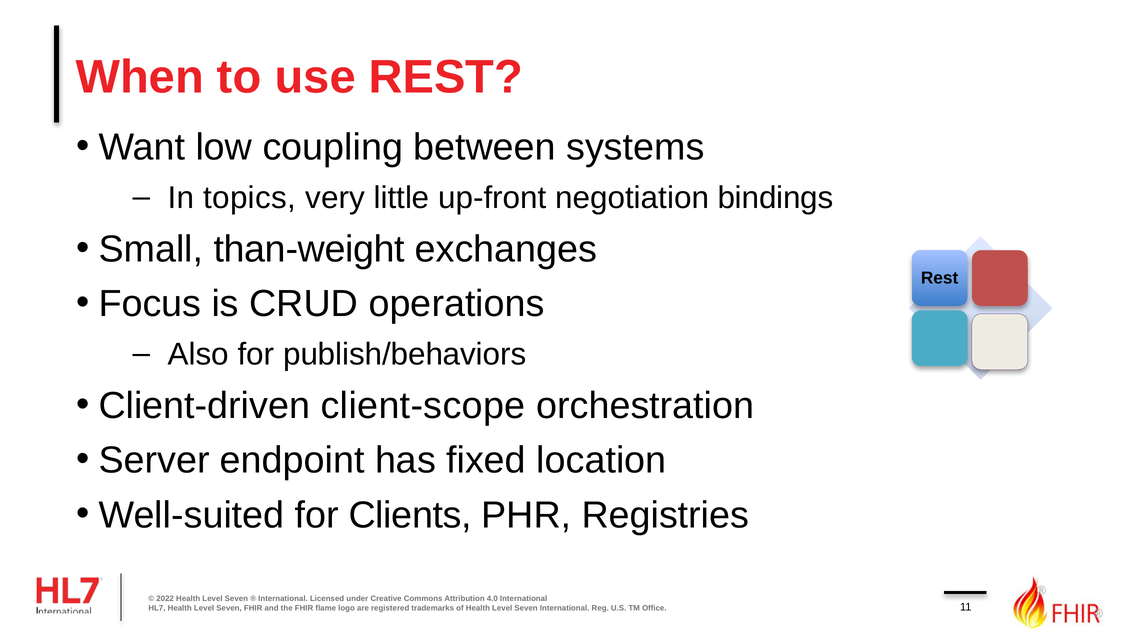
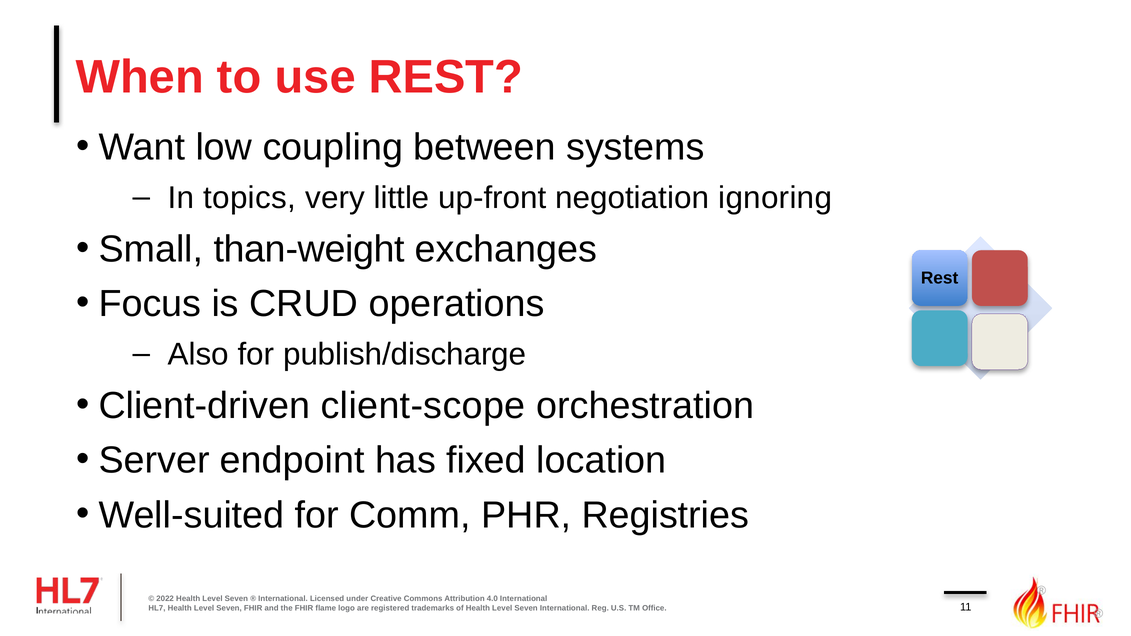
bindings: bindings -> ignoring (775, 198)
publish/behaviors: publish/behaviors -> publish/discharge (405, 355)
Clients: Clients -> Comm (410, 515)
